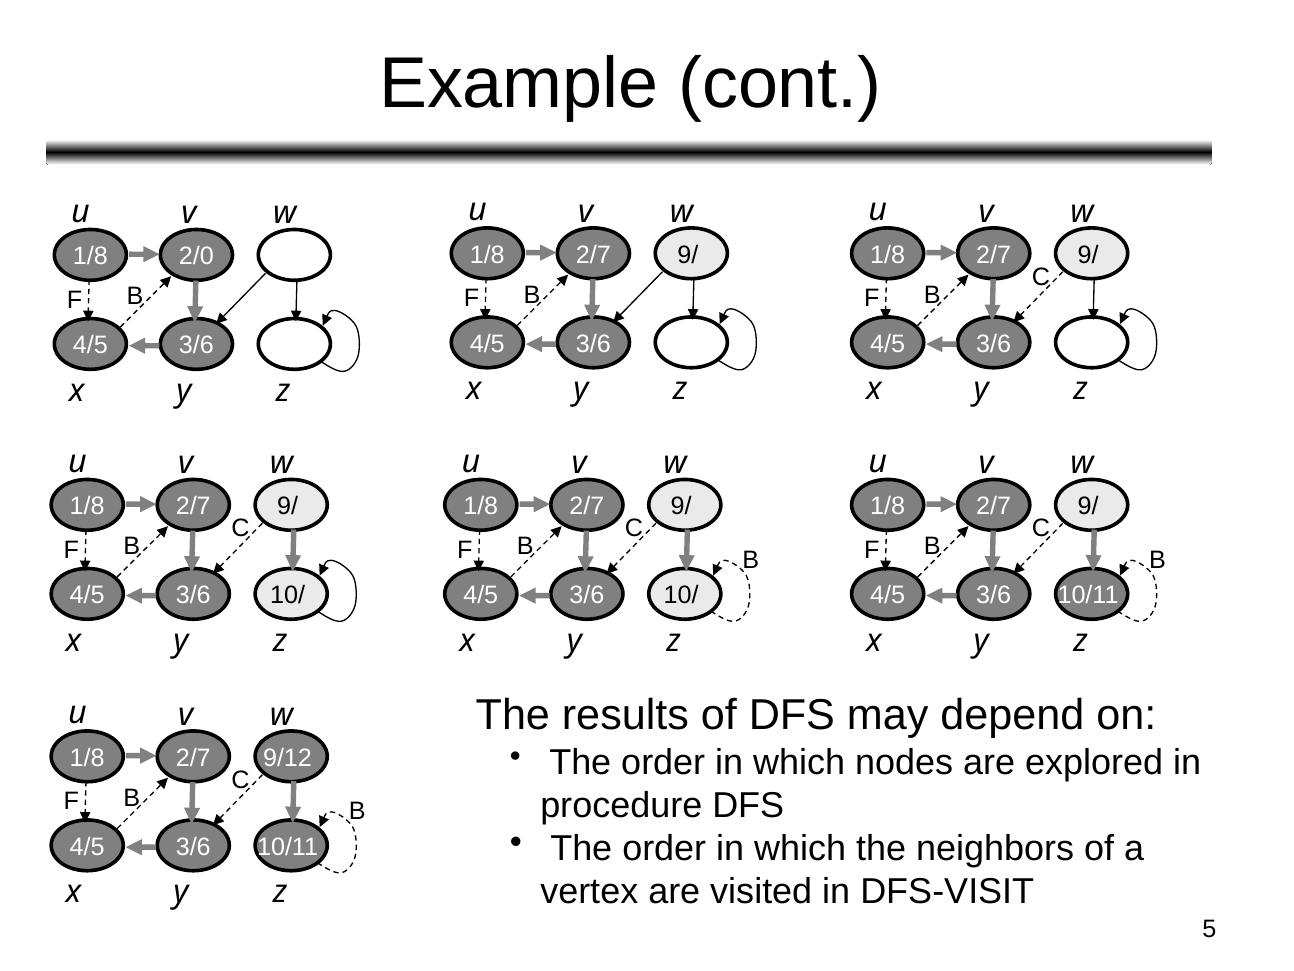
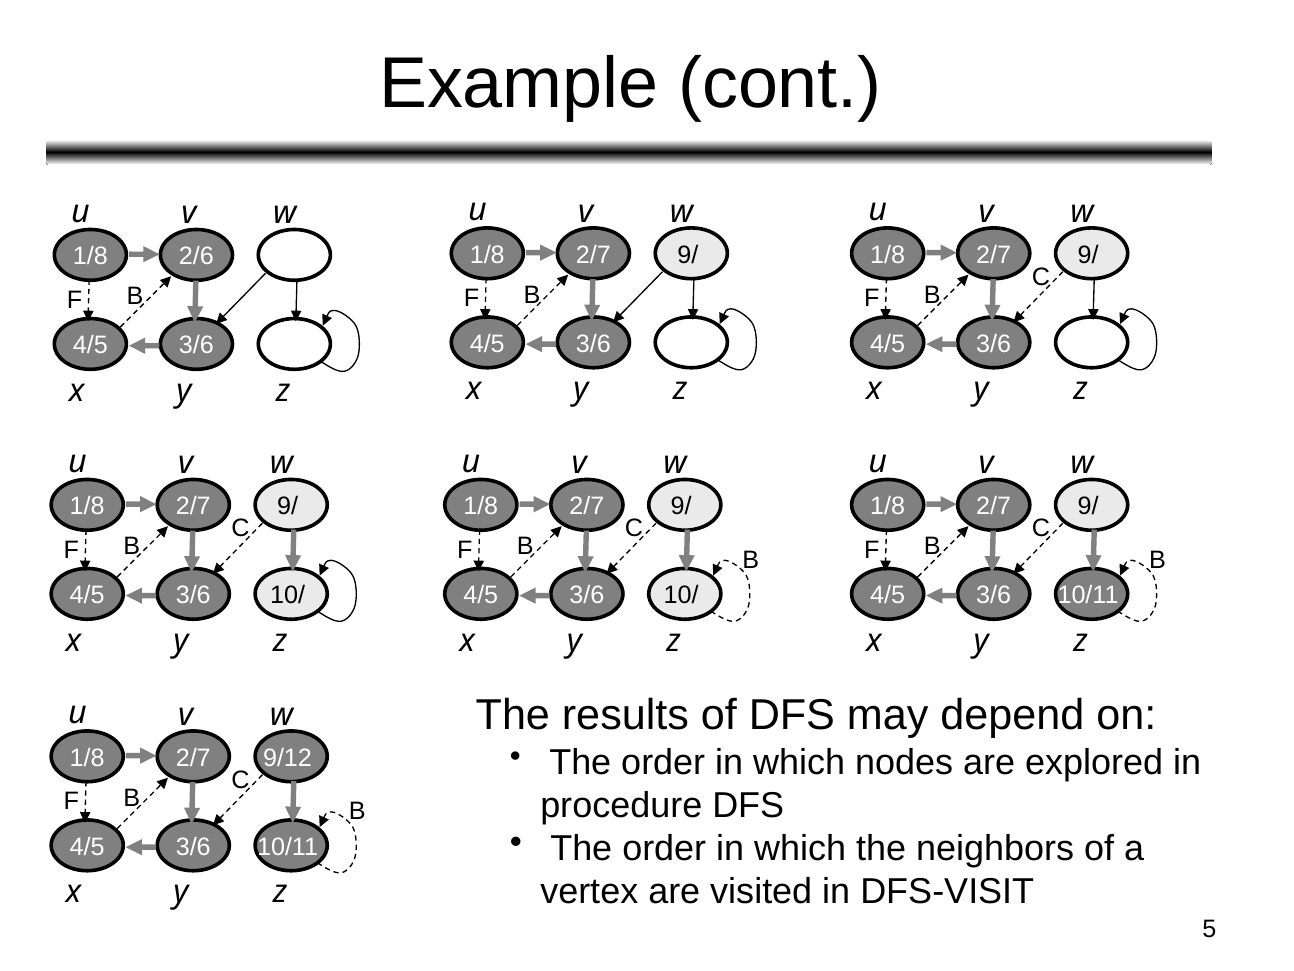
2/0: 2/0 -> 2/6 (196, 256)
